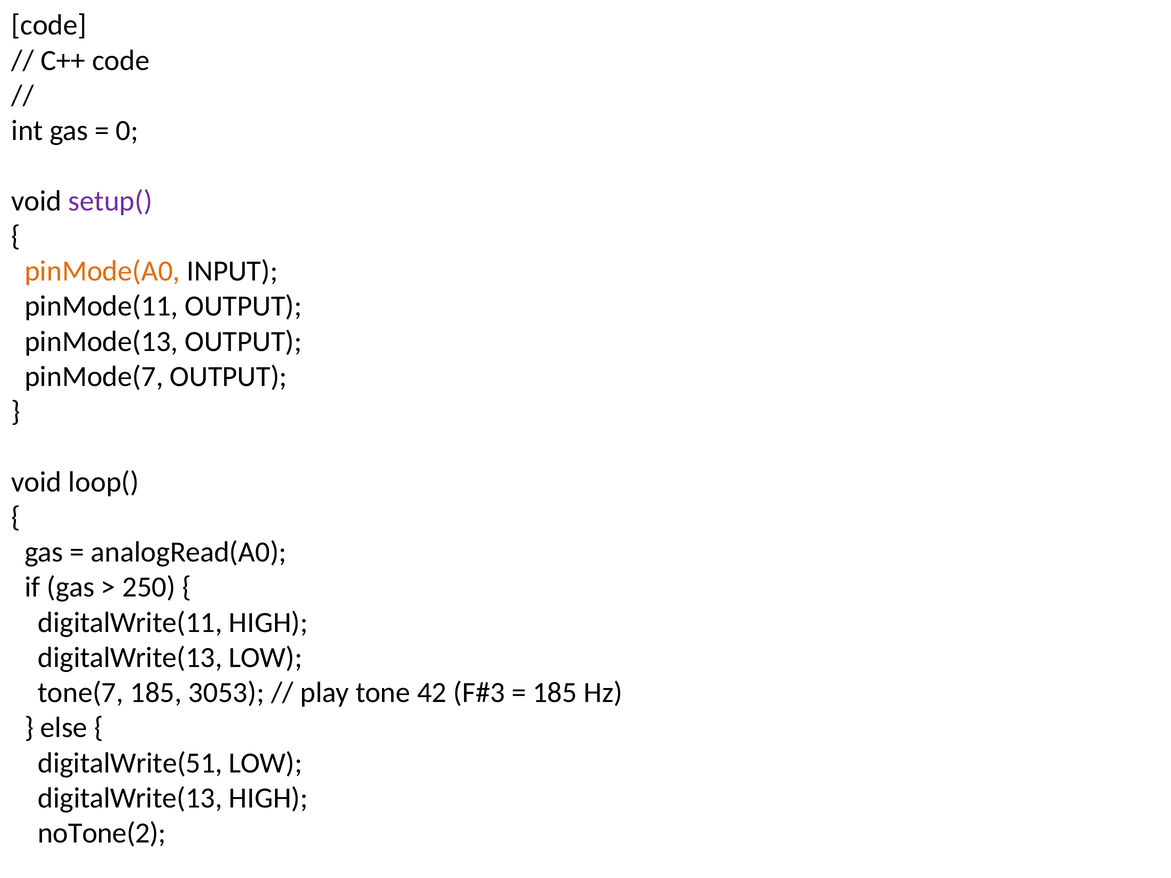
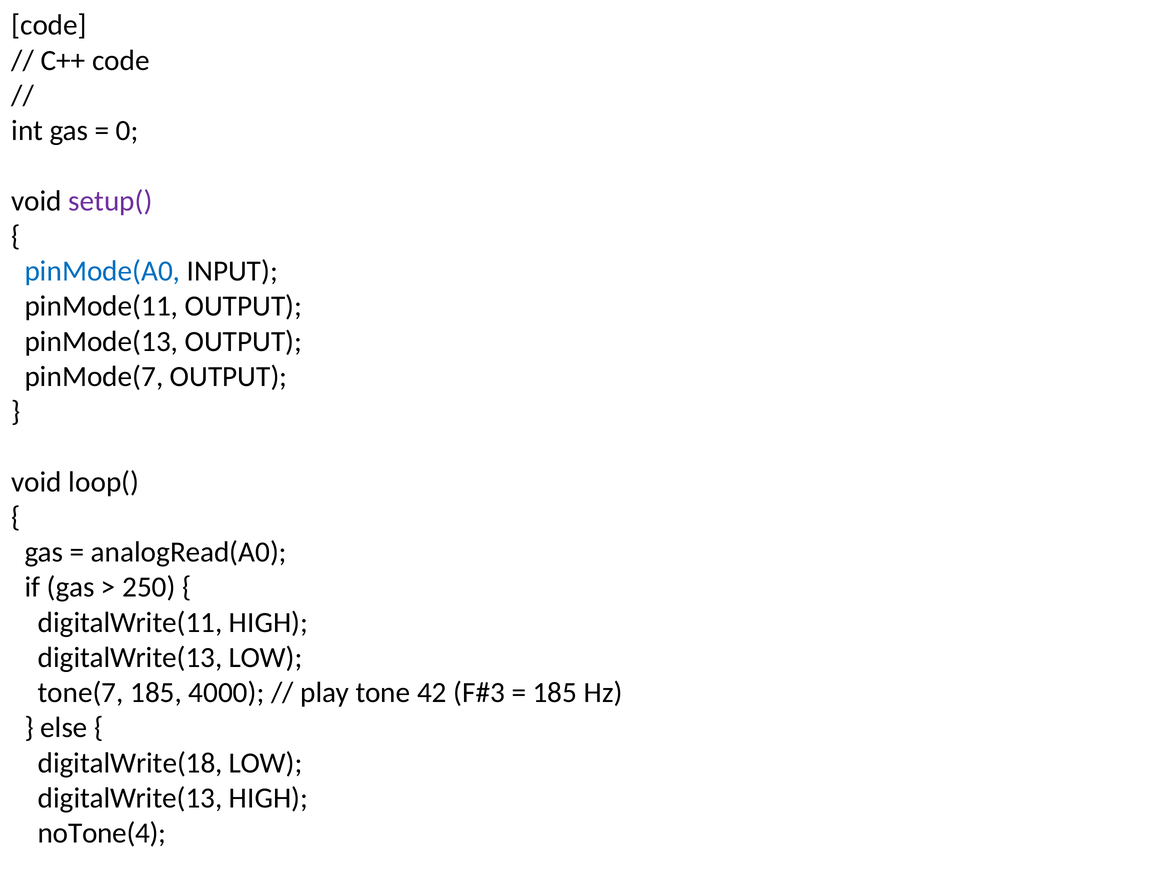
pinMode(A0 colour: orange -> blue (102, 271)
3053: 3053 -> 4000 (227, 693)
digitalWrite(51: digitalWrite(51 -> digitalWrite(18 (130, 763)
noTone(2: noTone(2 -> noTone(4 (102, 833)
